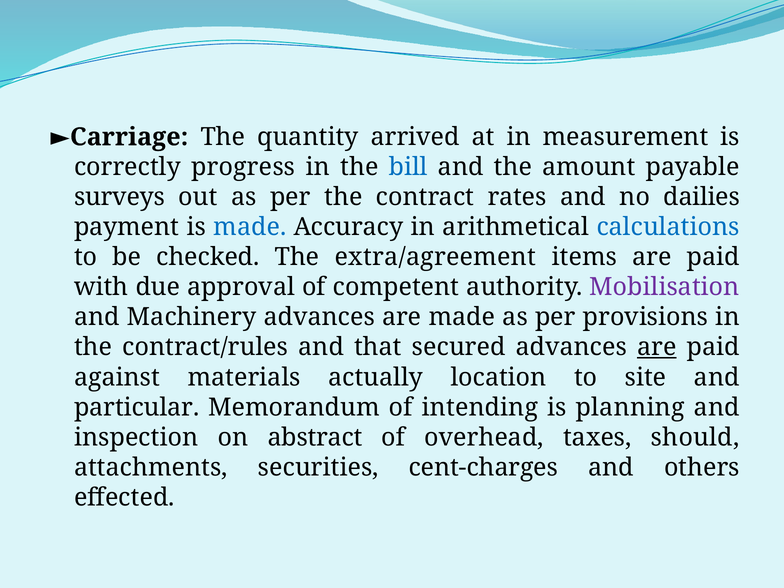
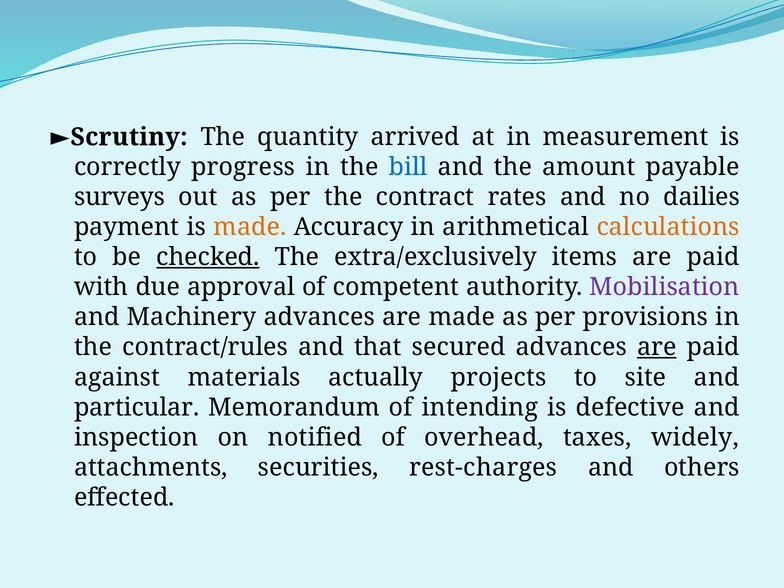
Carriage: Carriage -> Scrutiny (129, 137)
made colour: blue -> orange (250, 227)
calculations colour: blue -> orange (668, 227)
checked underline: none -> present (208, 257)
extra/agreement: extra/agreement -> extra/exclusively (436, 257)
location: location -> projects (499, 377)
planning: planning -> defective (630, 407)
abstract: abstract -> notified (315, 437)
should: should -> widely (695, 437)
cent-charges: cent-charges -> rest-charges (483, 467)
